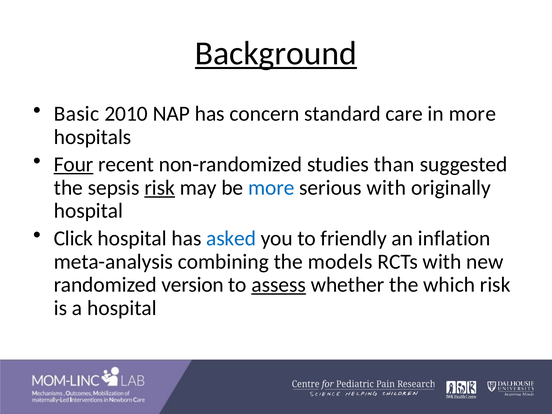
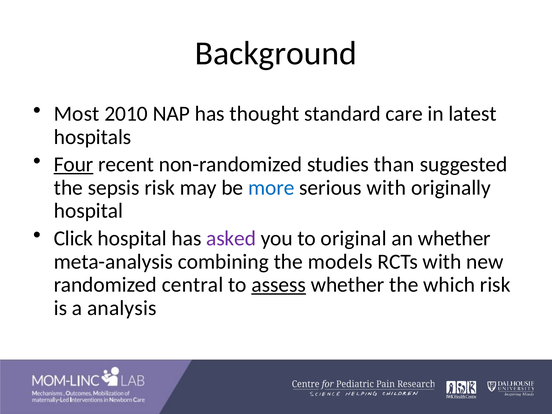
Background underline: present -> none (276, 53)
Basic: Basic -> Most (77, 114)
concern: concern -> thought (264, 114)
in more: more -> latest (473, 114)
risk underline: present -> none (160, 188)
asked colour: blue -> purple (231, 239)
friendly: friendly -> original (354, 239)
an inflation: inflation -> whether (454, 239)
version: version -> central (192, 285)
a hospital: hospital -> analysis (122, 308)
